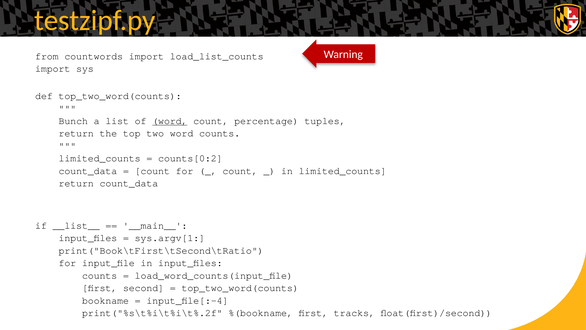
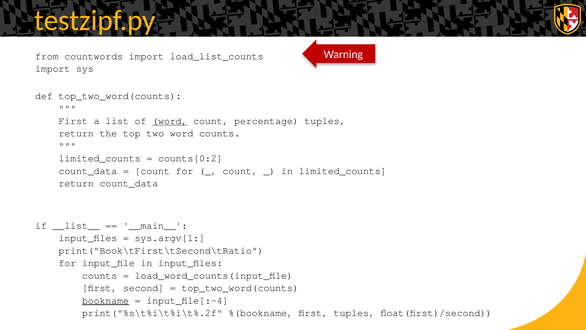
Bunch: Bunch -> First (73, 121)
bookname underline: none -> present (105, 300)
first tracks: tracks -> tuples (354, 313)
